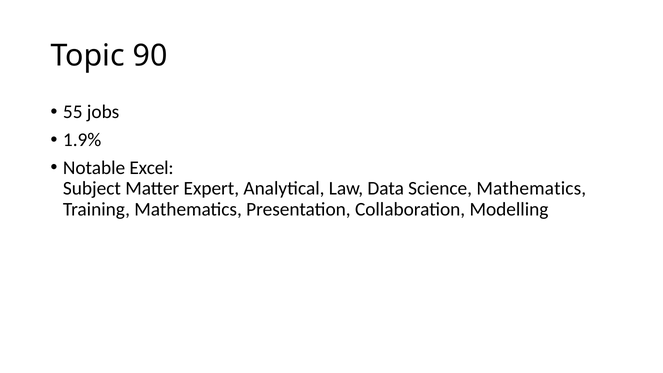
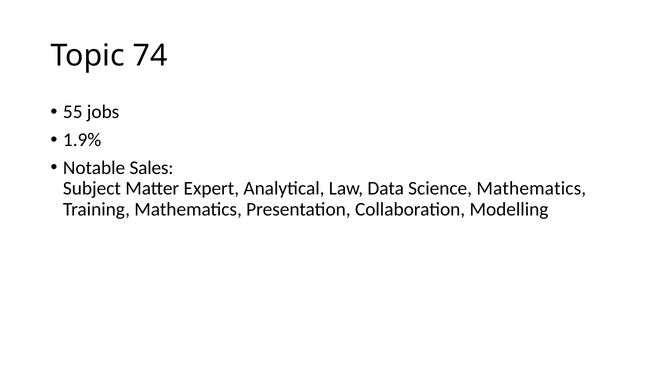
90: 90 -> 74 (150, 56)
Excel: Excel -> Sales (152, 168)
